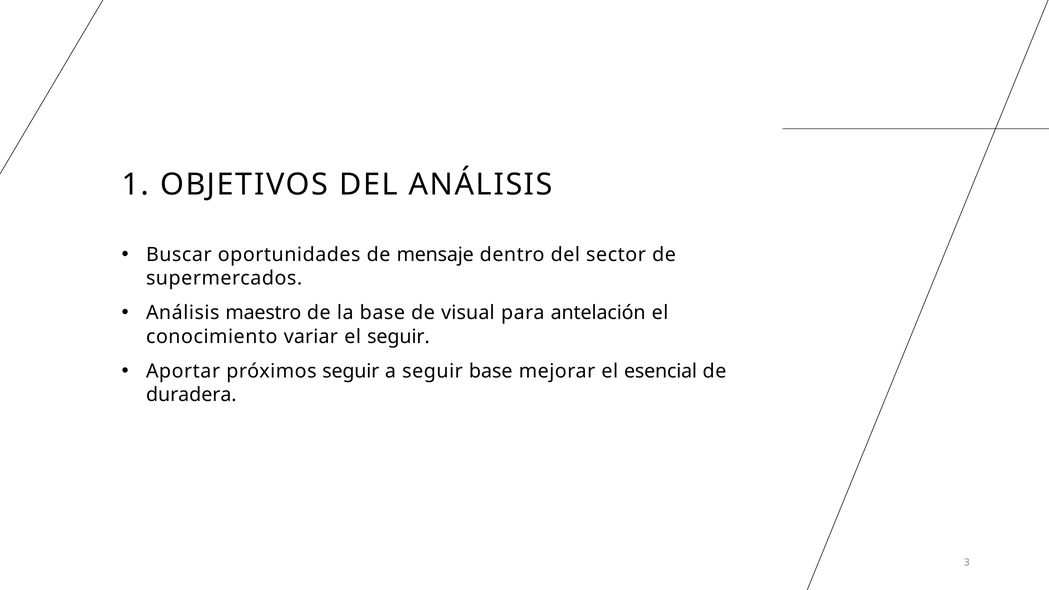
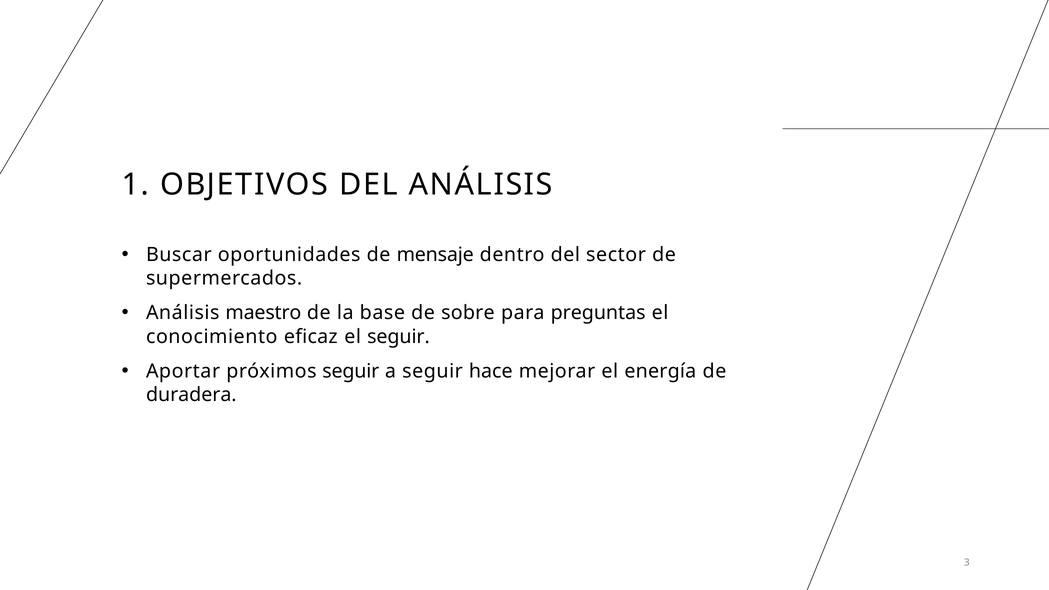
visual: visual -> sobre (468, 313)
antelación: antelación -> preguntas (598, 313)
variar: variar -> eficaz (311, 337)
seguir base: base -> hace (491, 371)
esencial: esencial -> energía (660, 371)
